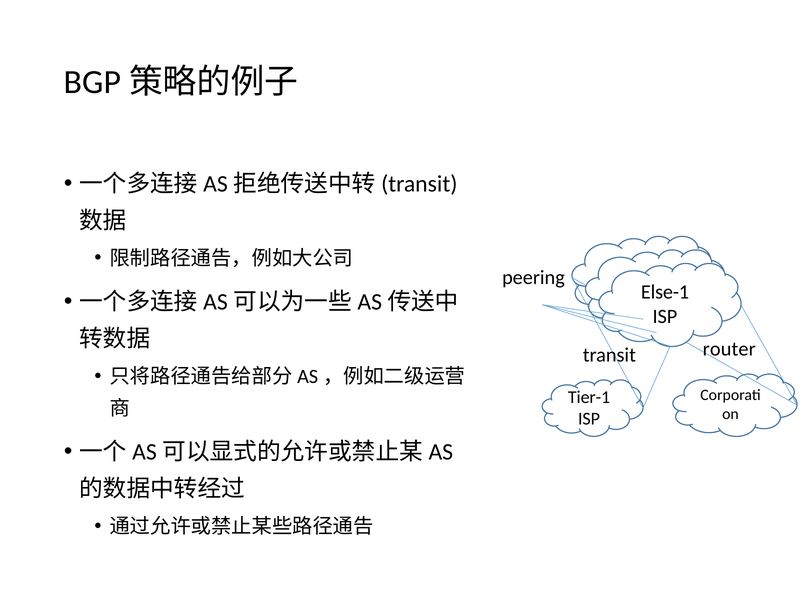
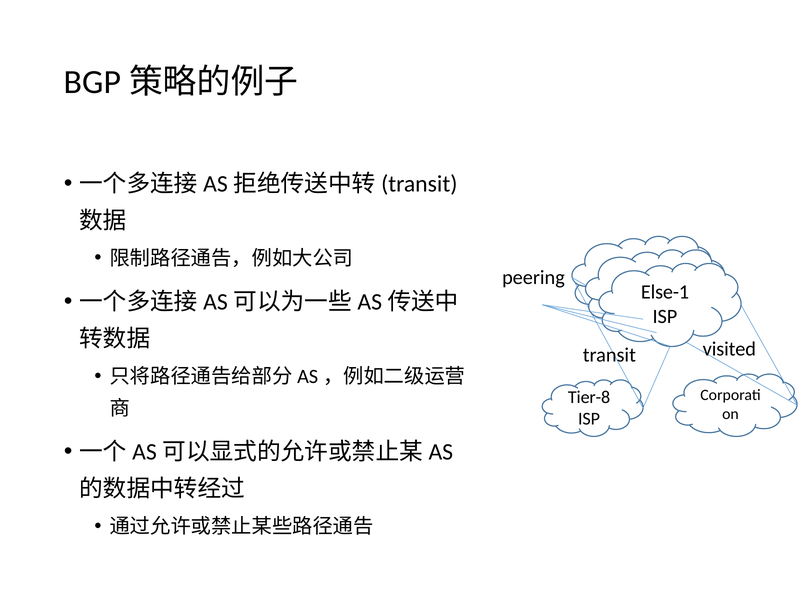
router: router -> visited (729, 349)
Tier-1: Tier-1 -> Tier-8 (589, 397)
